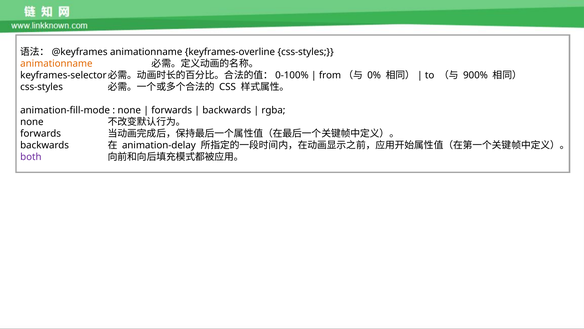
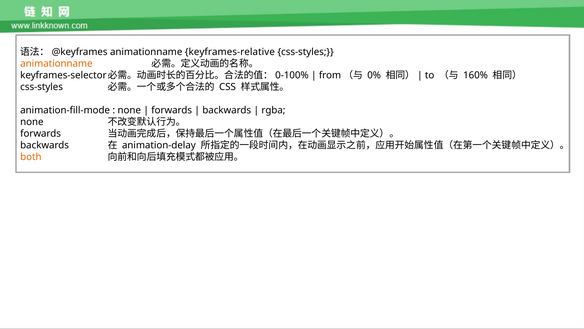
keyframes-overline: keyframes-overline -> keyframes-relative (230, 52)
900%: 900% -> 160% (475, 75)
both colour: purple -> orange (31, 157)
